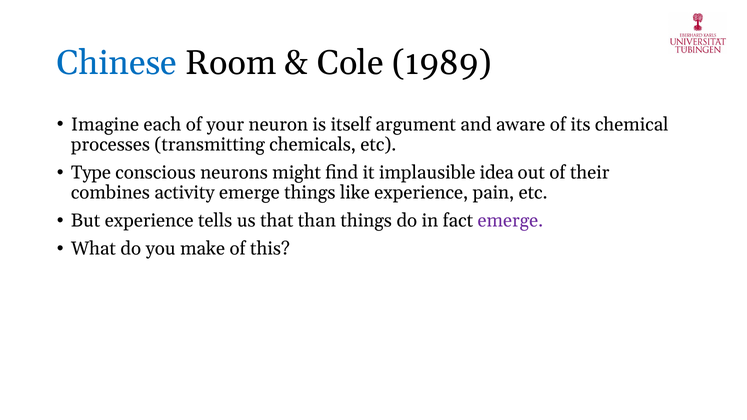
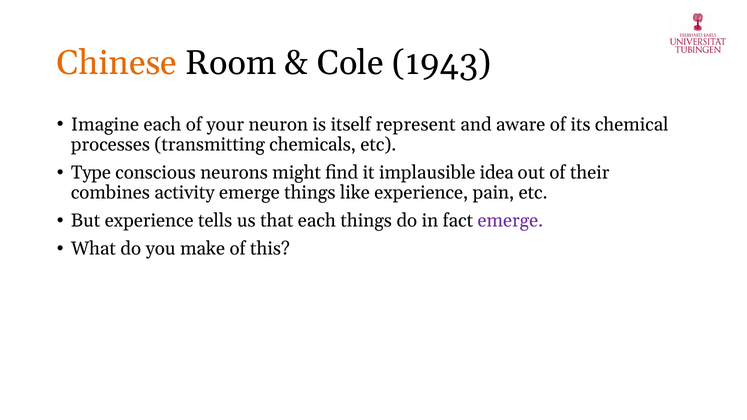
Chinese colour: blue -> orange (117, 63)
1989: 1989 -> 1943 (442, 63)
argument: argument -> represent (416, 125)
that than: than -> each (317, 221)
